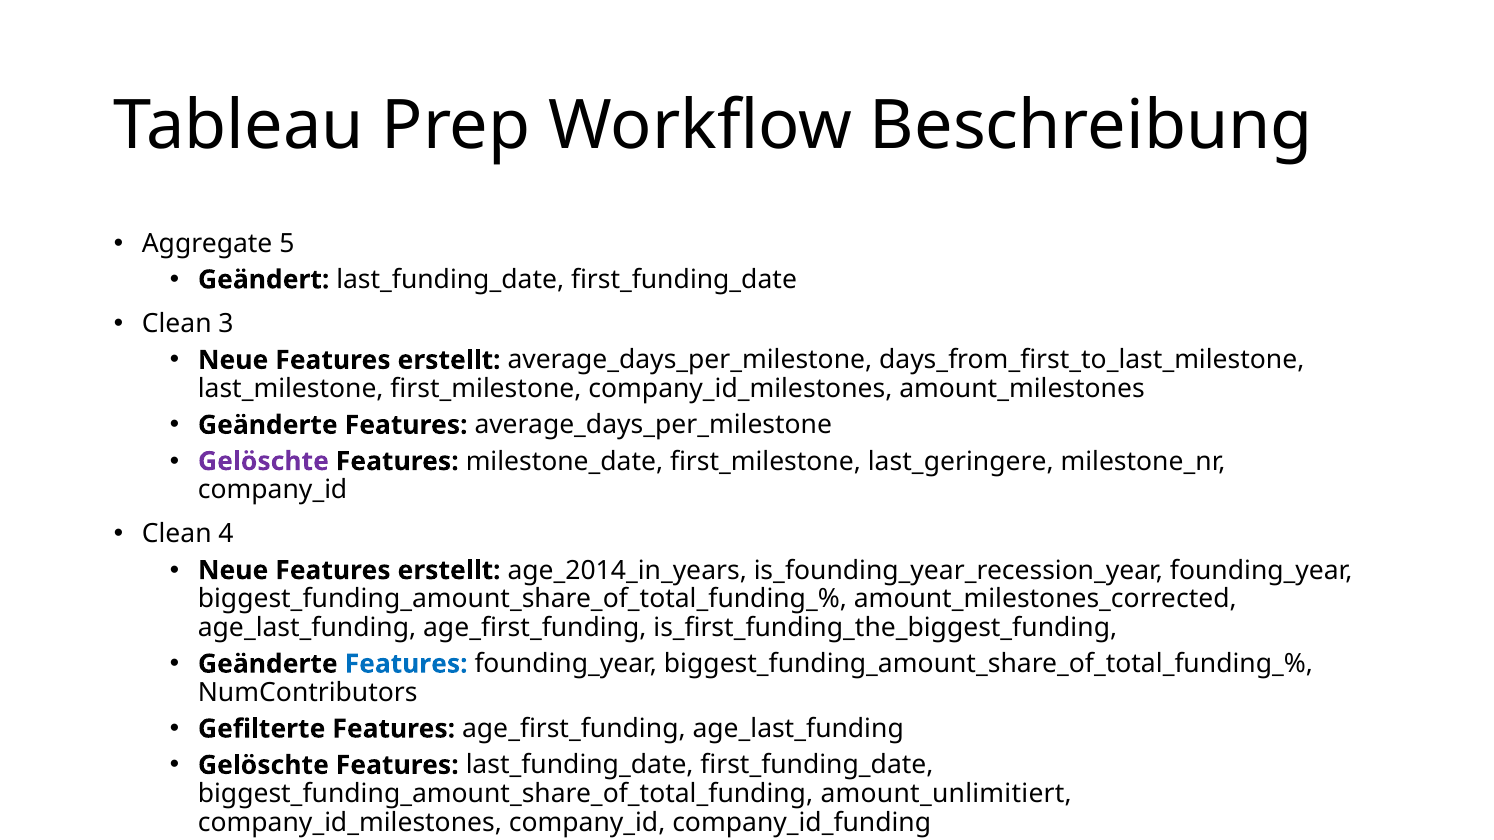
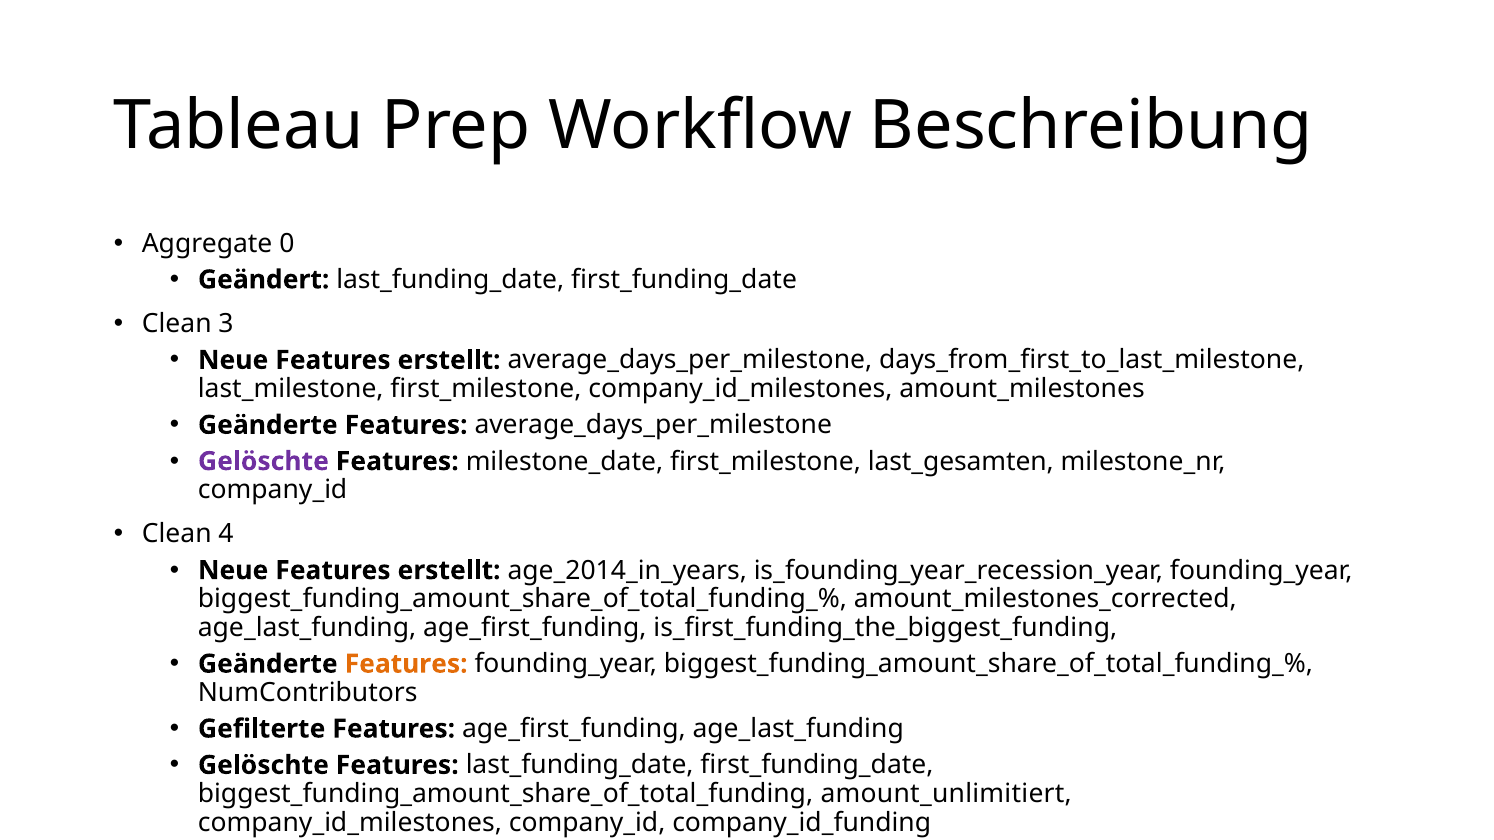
5: 5 -> 0 (287, 243)
last_geringere: last_geringere -> last_gesamten (961, 462)
Features colour: blue -> orange (406, 664)
